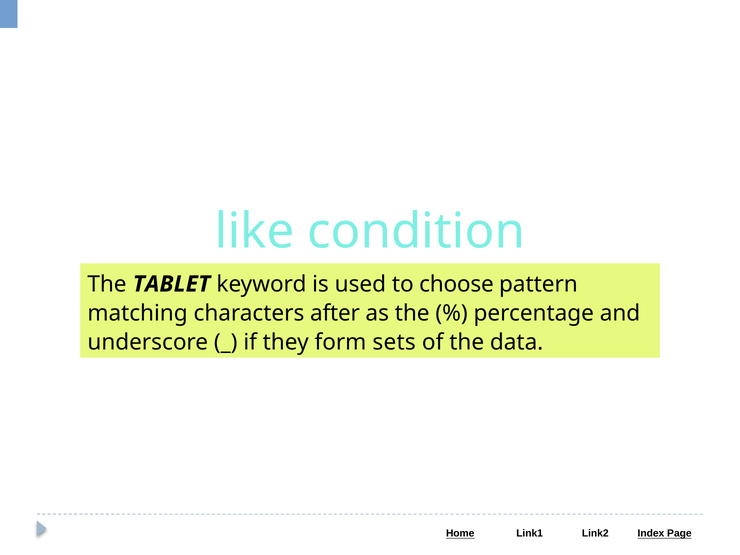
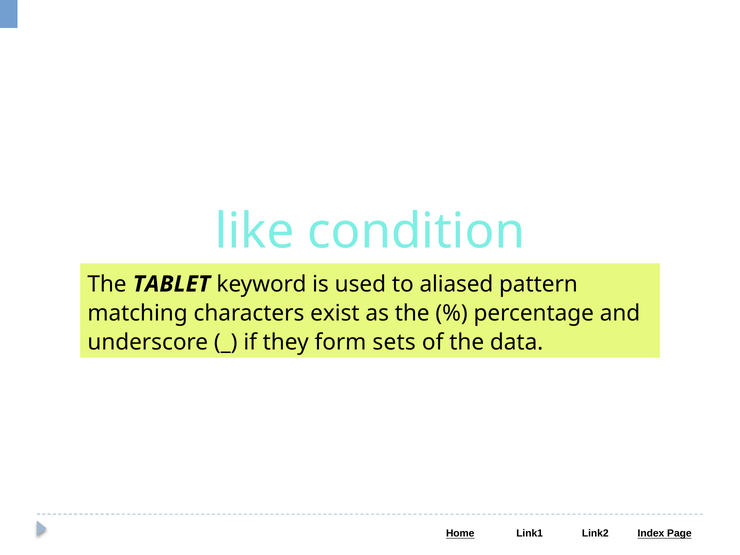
choose: choose -> aliased (456, 284)
after: after -> exist (335, 313)
